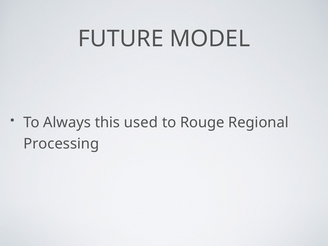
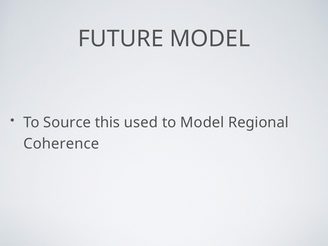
Always: Always -> Source (67, 123)
to Rouge: Rouge -> Model (202, 123)
Processing: Processing -> Coherence (61, 144)
